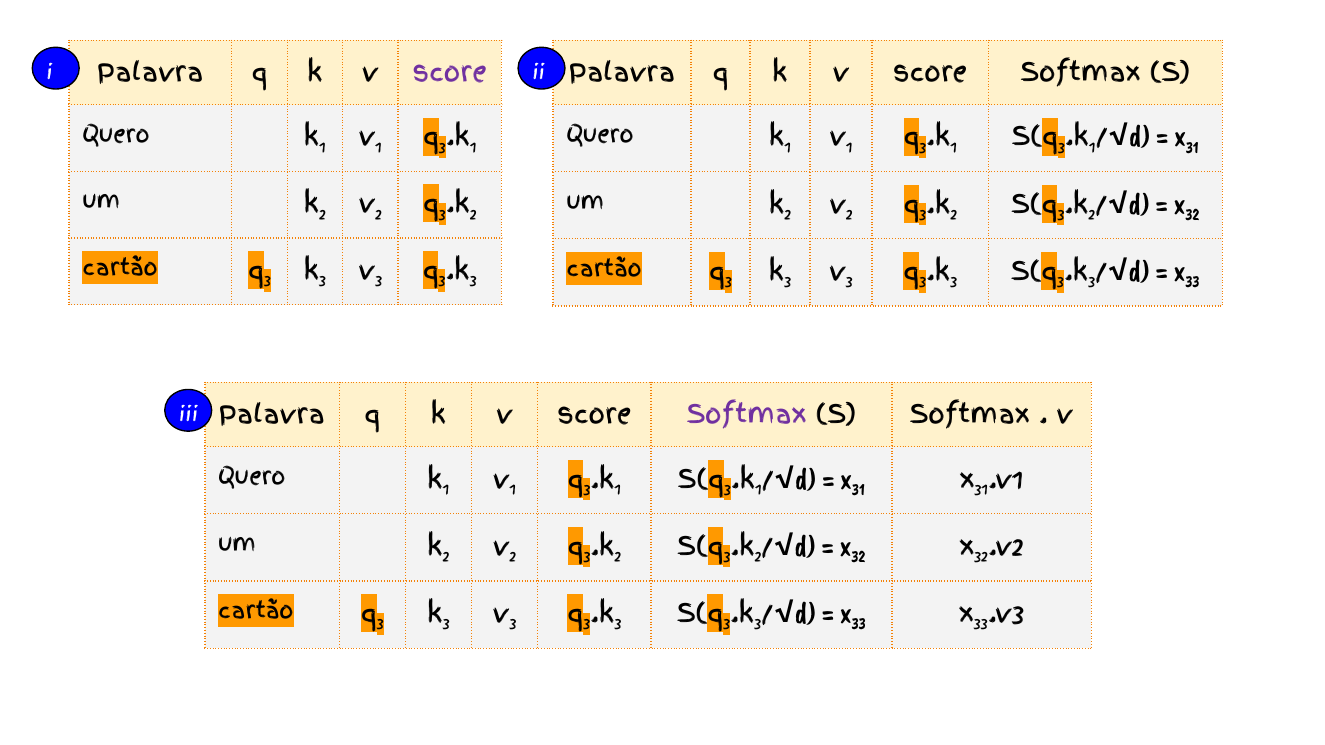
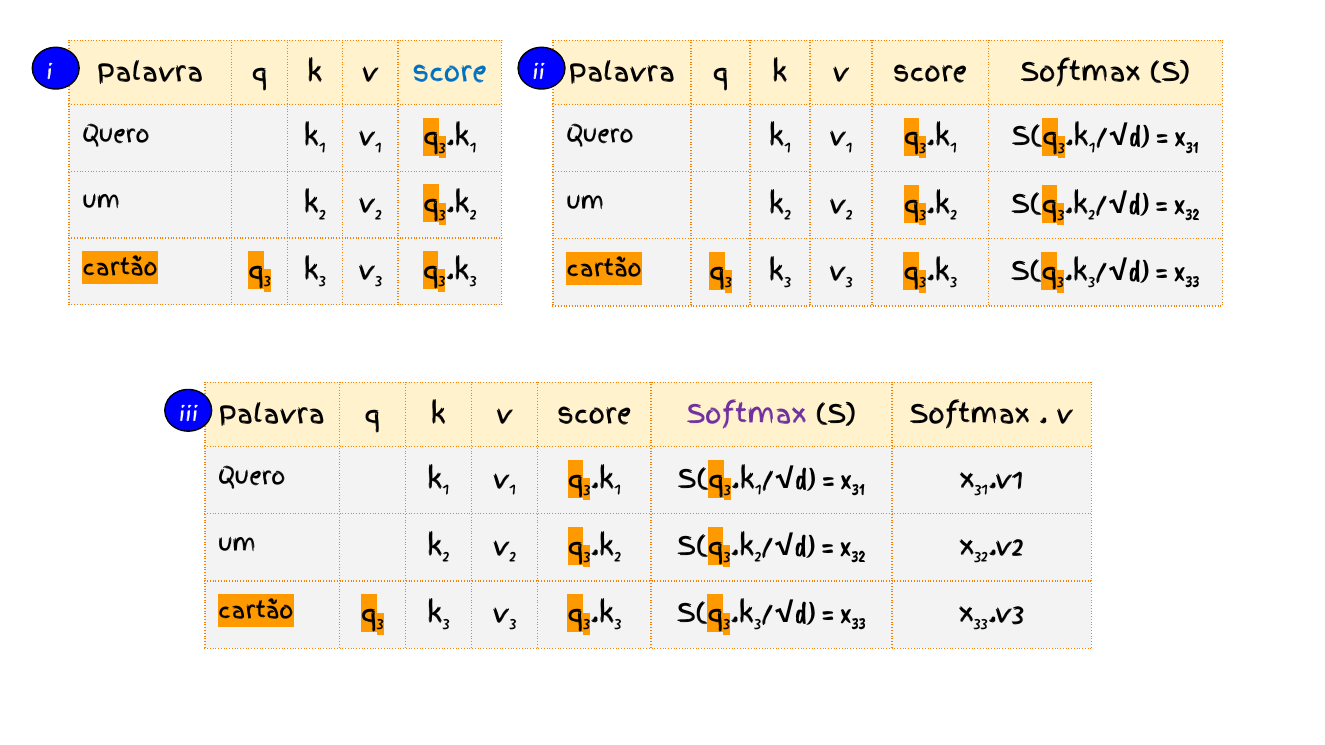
score colour: purple -> blue (450, 73)
